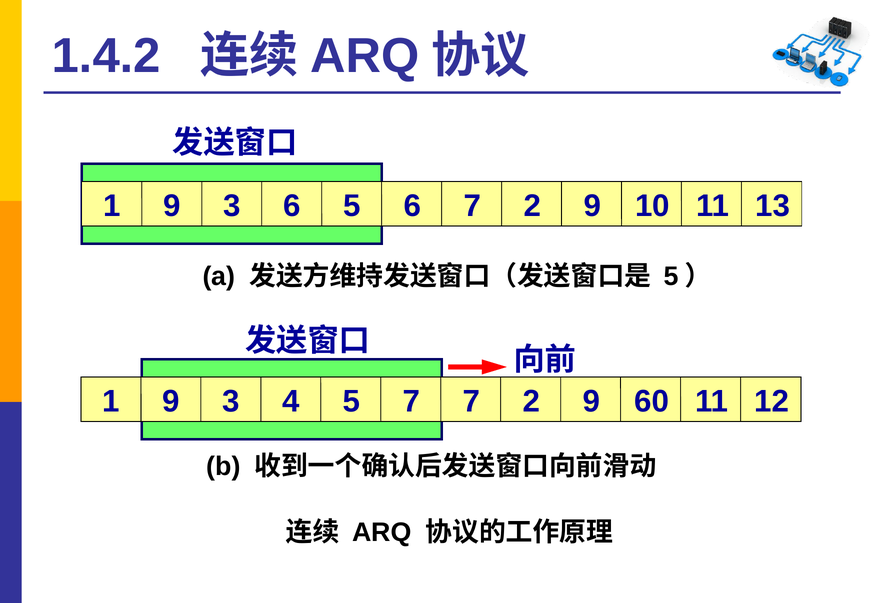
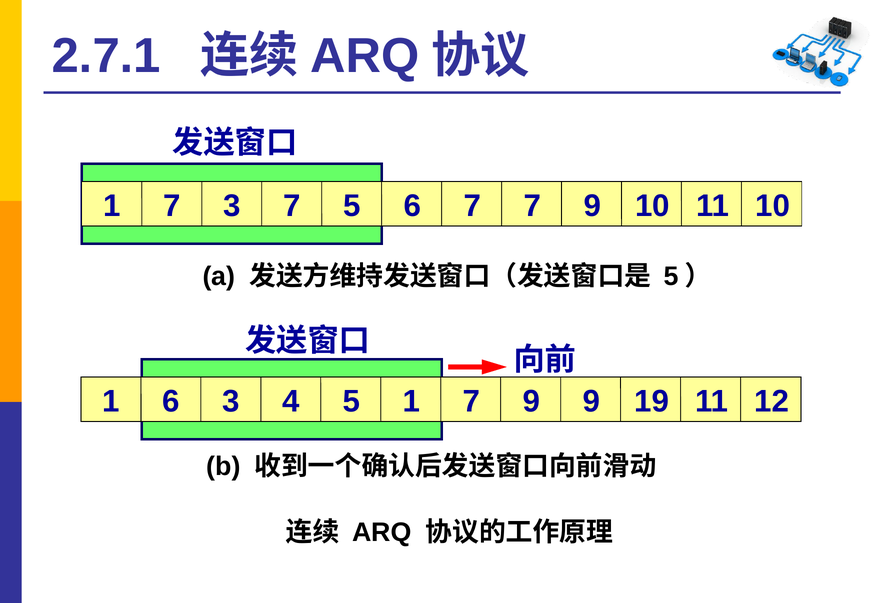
1.4.2: 1.4.2 -> 2.7.1 (106, 56)
9: 9 -> 7 (172, 206)
3 6: 6 -> 7 (292, 206)
6 7 2: 2 -> 7 (532, 206)
11 13: 13 -> 10 (773, 206)
9: 9 -> 6 (171, 402)
5 7: 7 -> 1 (411, 402)
2: 2 -> 9 (532, 402)
60: 60 -> 19 (652, 402)
